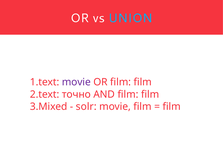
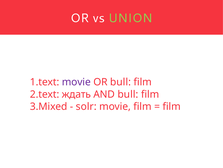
UNION colour: light blue -> light green (130, 18)
OR film: film -> bull (121, 82)
точно: точно -> ждать (76, 94)
AND film: film -> bull (128, 94)
